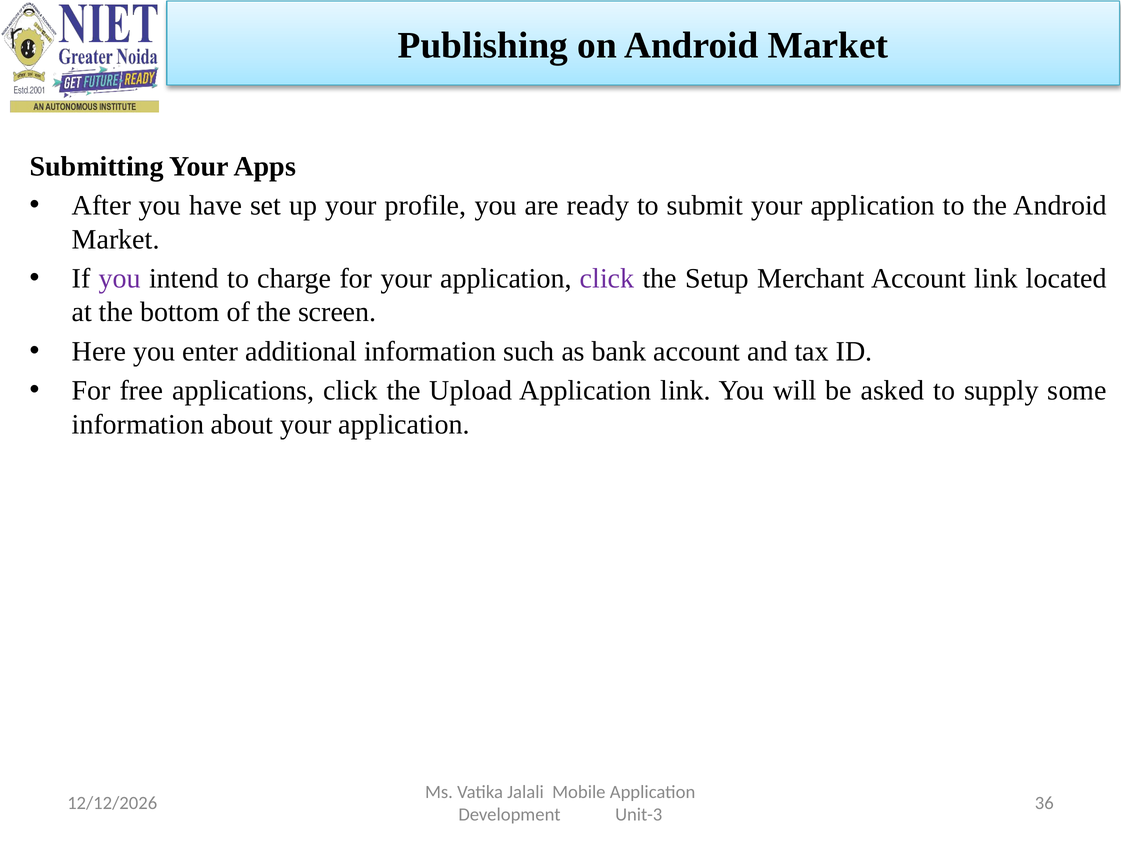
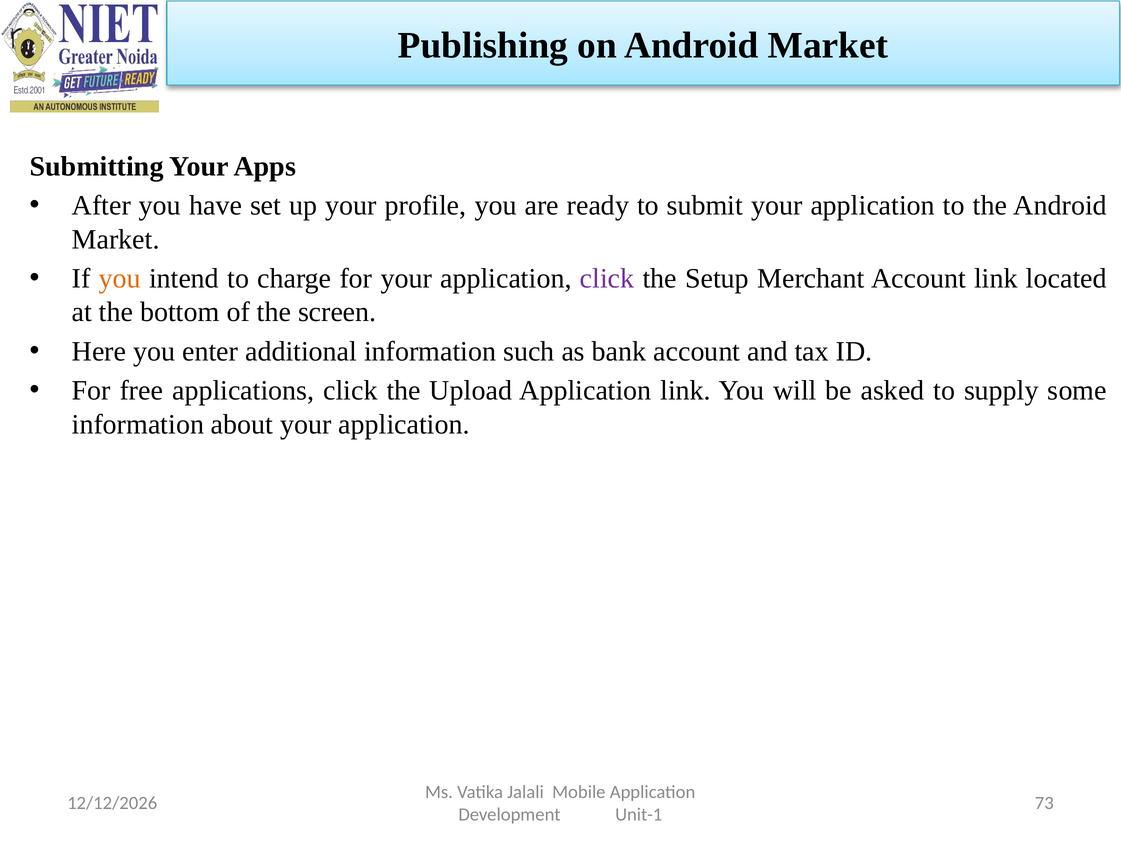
you colour: purple -> orange (120, 278)
36: 36 -> 73 (1044, 803)
Unit-3: Unit-3 -> Unit-1 (639, 814)
